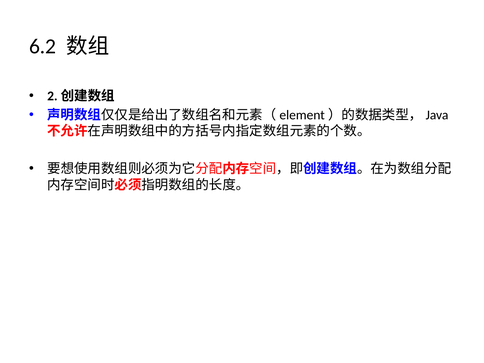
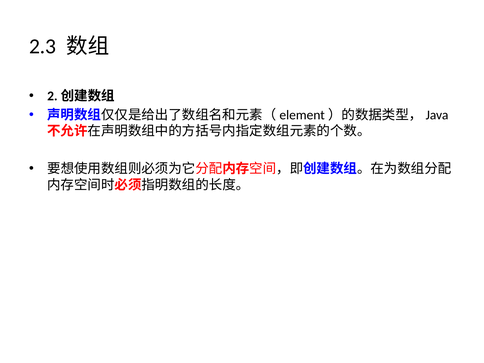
6.2: 6.2 -> 2.3 (43, 46)
